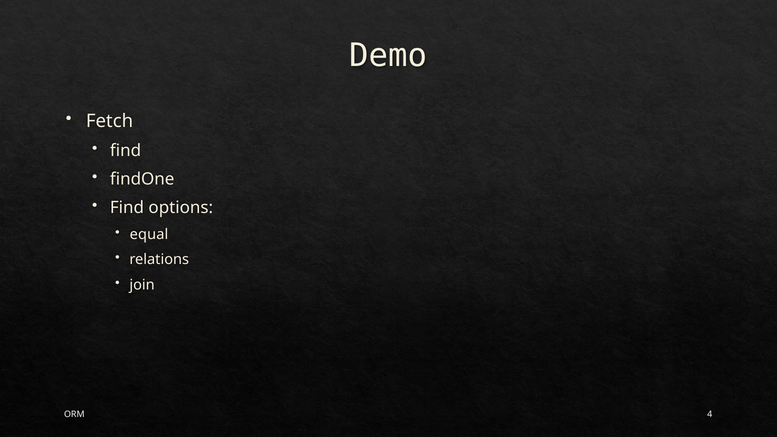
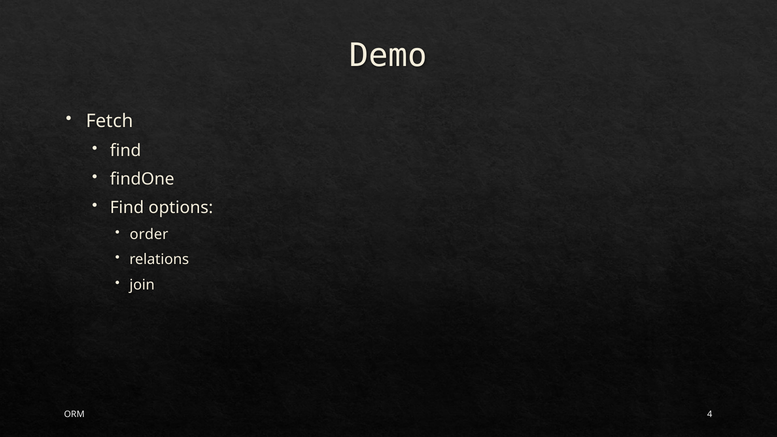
equal: equal -> order (149, 234)
